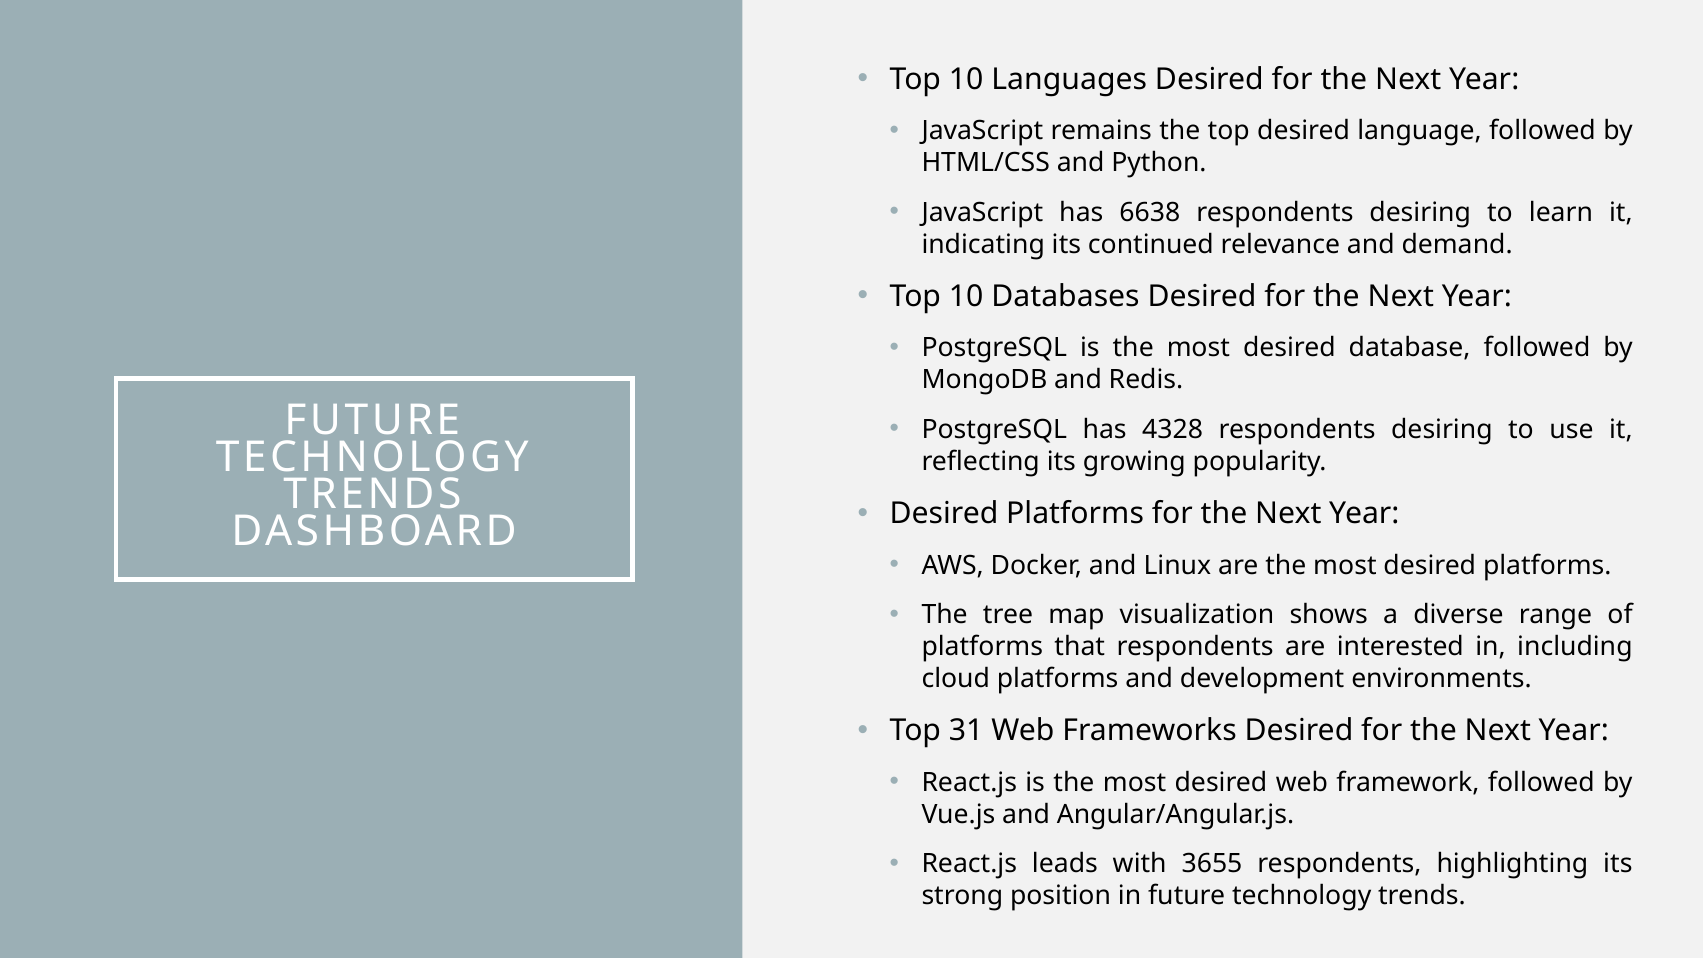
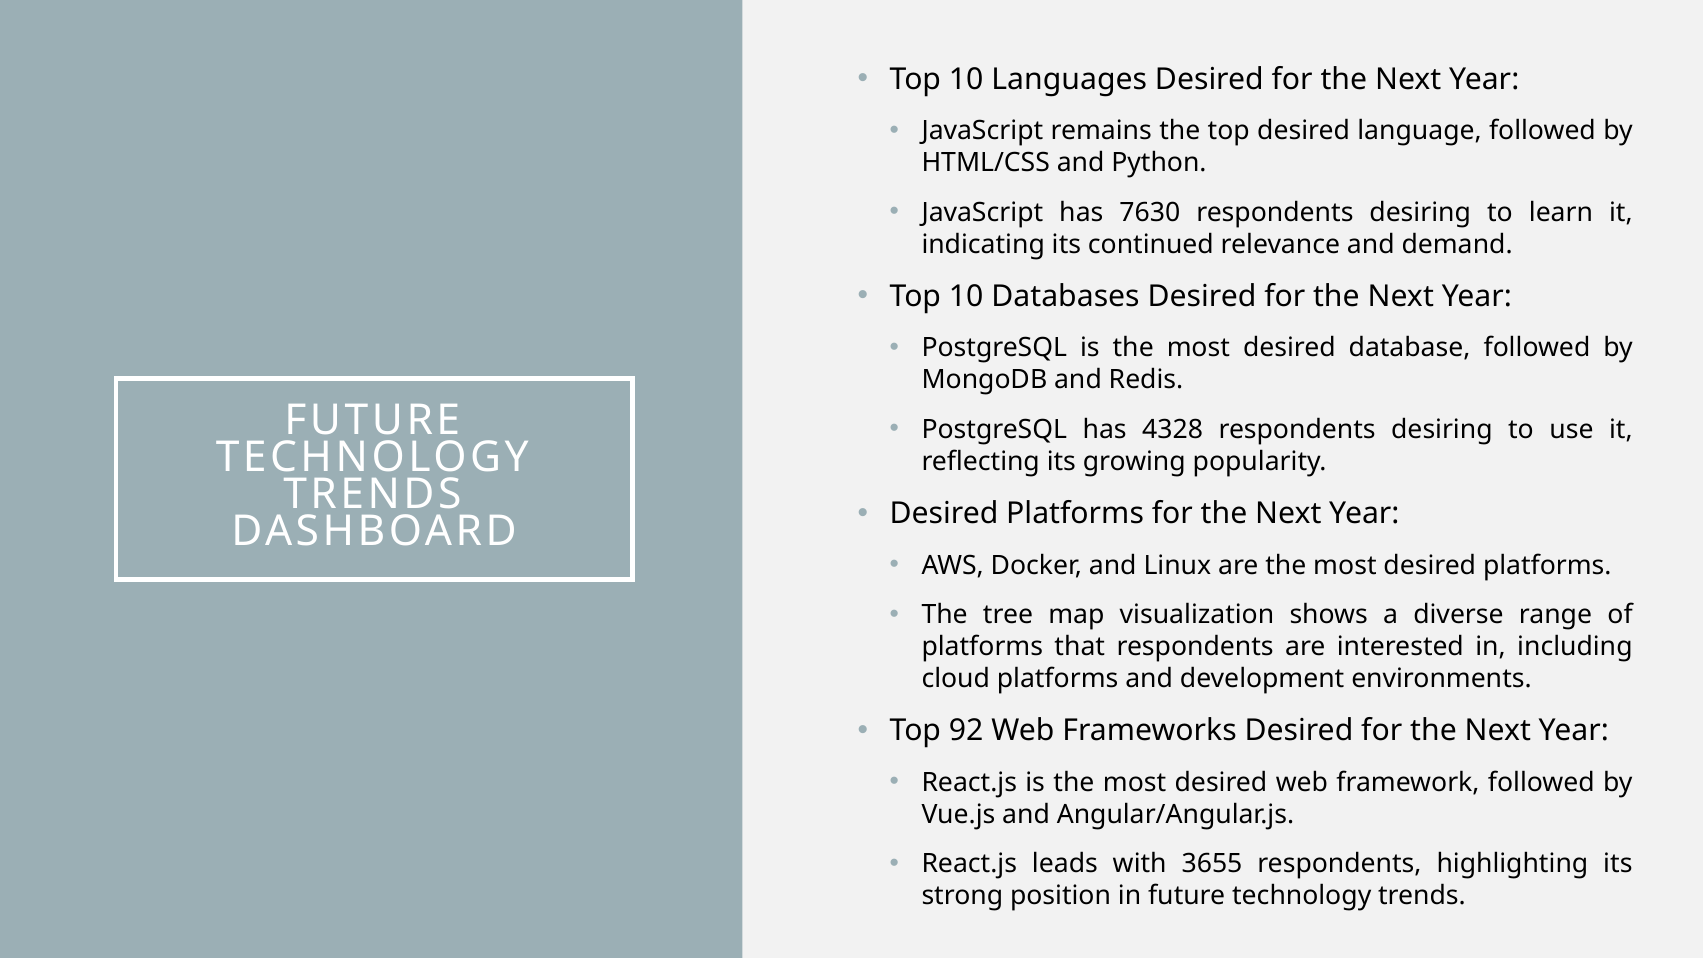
6638: 6638 -> 7630 (1150, 213)
31: 31 -> 92 (966, 731)
